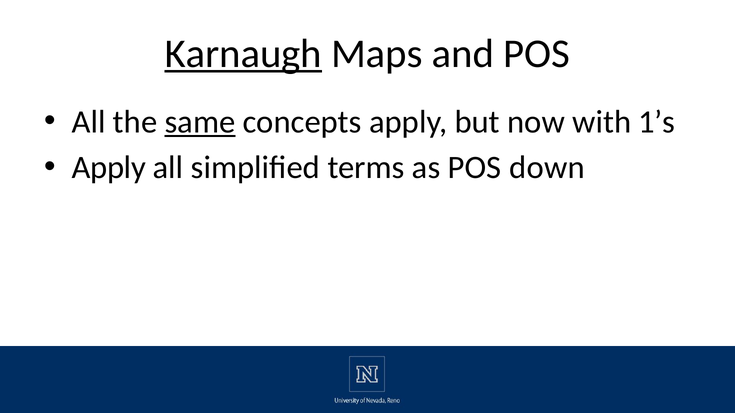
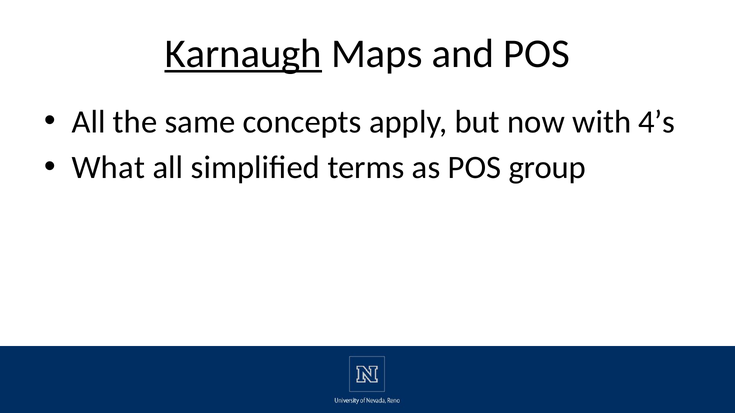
same underline: present -> none (200, 122)
1’s: 1’s -> 4’s (657, 122)
Apply: Apply -> What (108, 168)
down: down -> group (547, 168)
